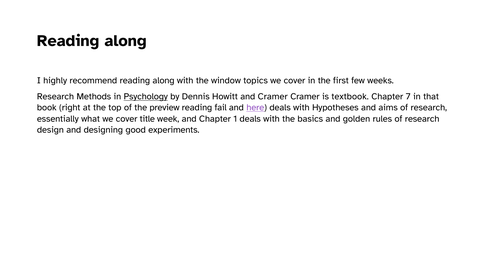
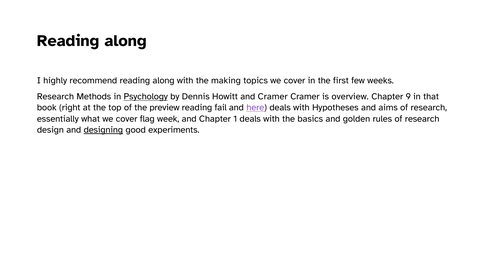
window: window -> making (226, 81)
textbook: textbook -> overview (350, 96)
7: 7 -> 9 (408, 96)
title: title -> flag (147, 119)
designing underline: none -> present (103, 130)
